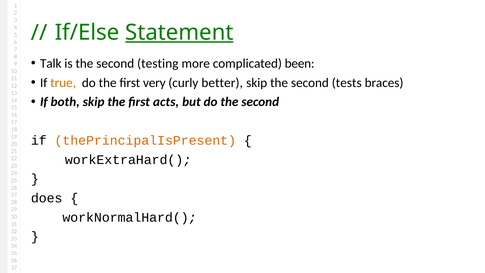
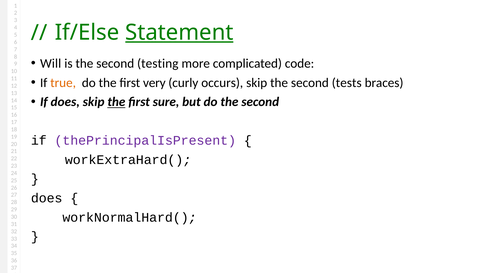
Talk: Talk -> Will (51, 63)
been: been -> code (300, 63)
better: better -> occurs (222, 83)
If both: both -> does (65, 102)
the underline: none -> present (116, 102)
acts: acts -> sure (166, 102)
thePrincipalIsPresent colour: orange -> purple (145, 140)
